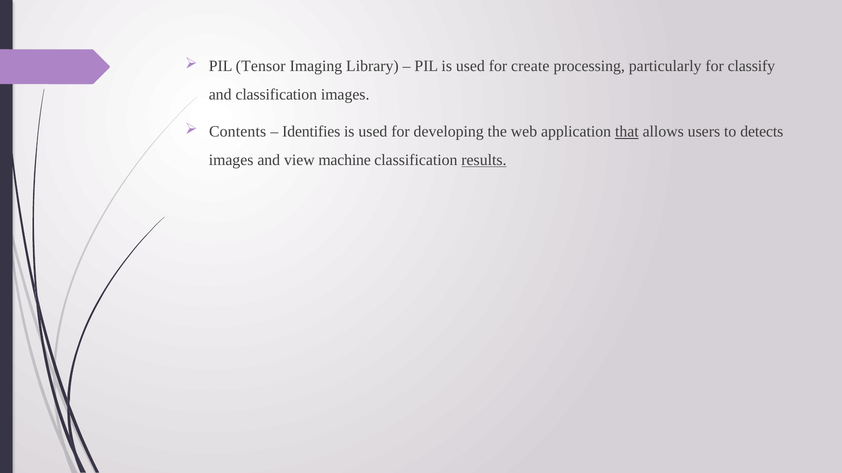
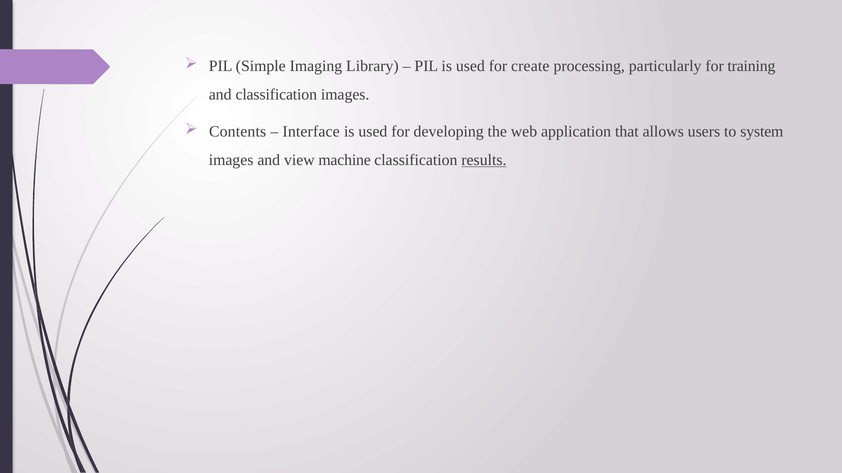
Tensor: Tensor -> Simple (261, 66)
classify: classify -> training (751, 66)
Identifies: Identifies -> Interface (311, 132)
that underline: present -> none (627, 132)
detects: detects -> system (762, 132)
